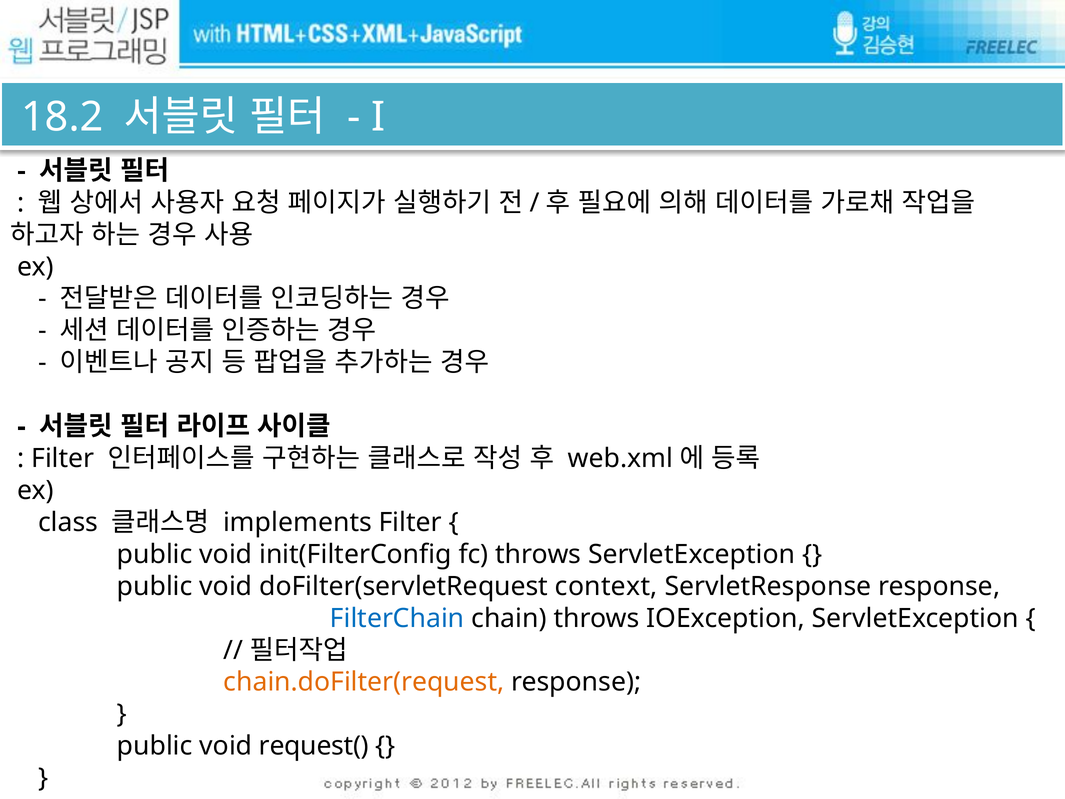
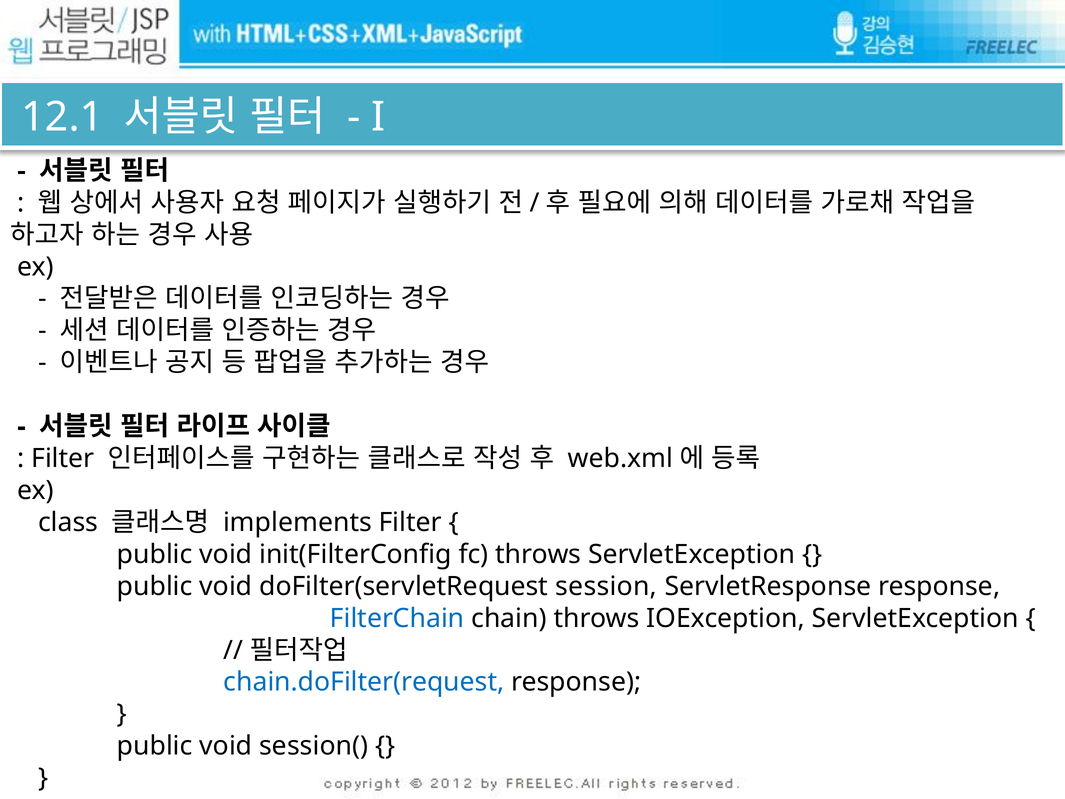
18.2: 18.2 -> 12.1 (62, 117)
context: context -> session (606, 586)
chain.doFilter(request colour: orange -> blue (364, 682)
request(: request( -> session( (314, 746)
